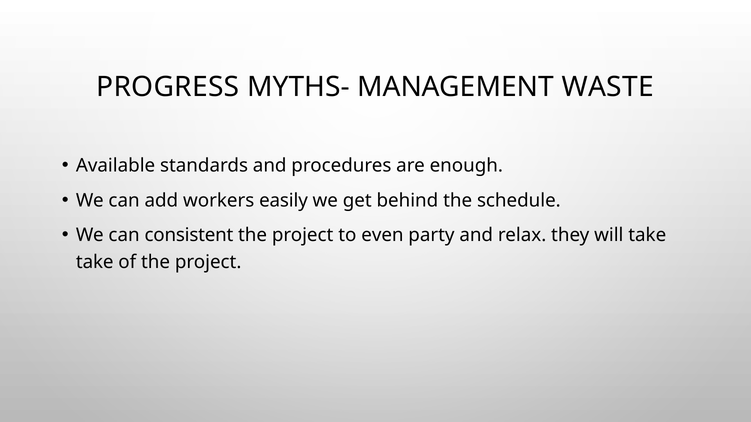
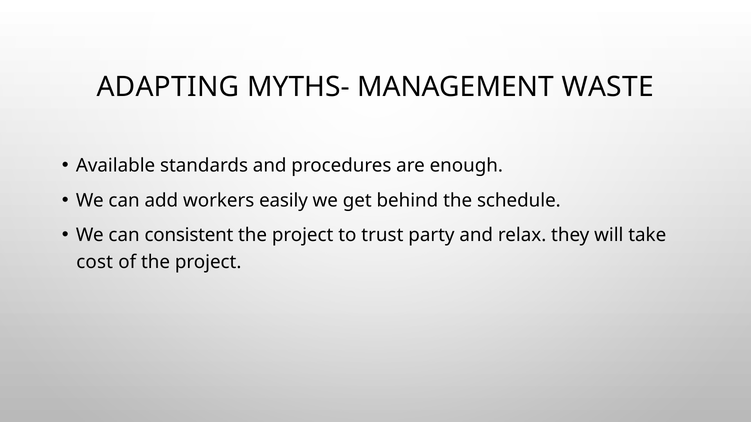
PROGRESS: PROGRESS -> ADAPTING (168, 87)
even: even -> trust (382, 235)
take: take -> cost (95, 262)
